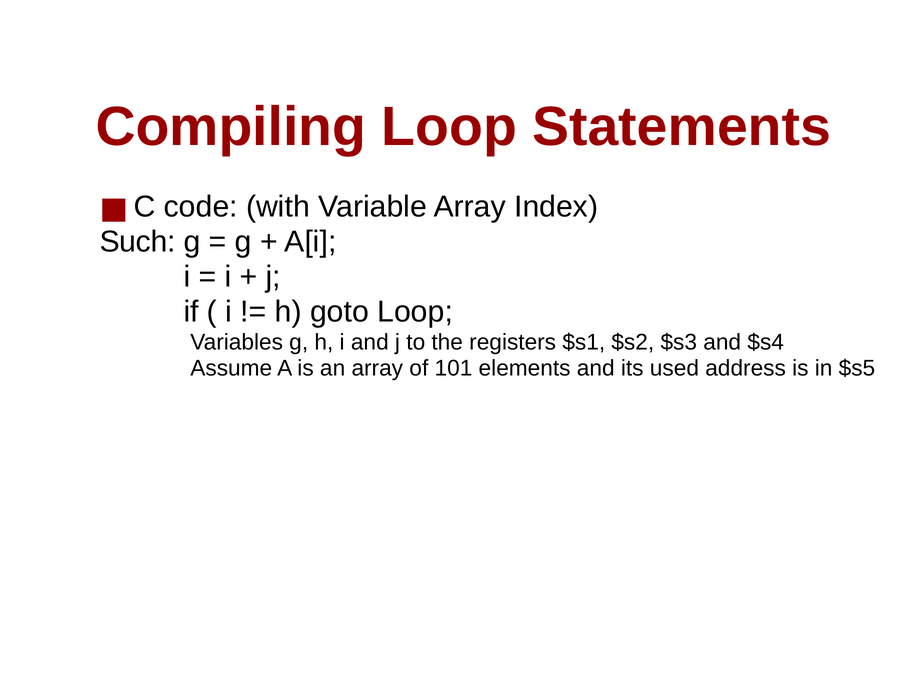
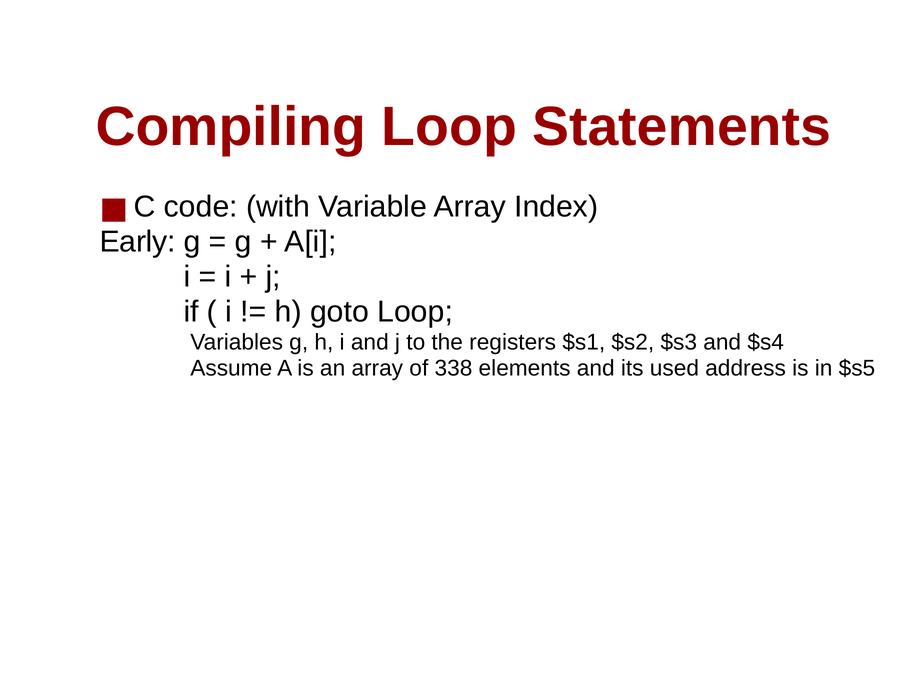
Such: Such -> Early (138, 242)
101: 101 -> 338 (453, 369)
